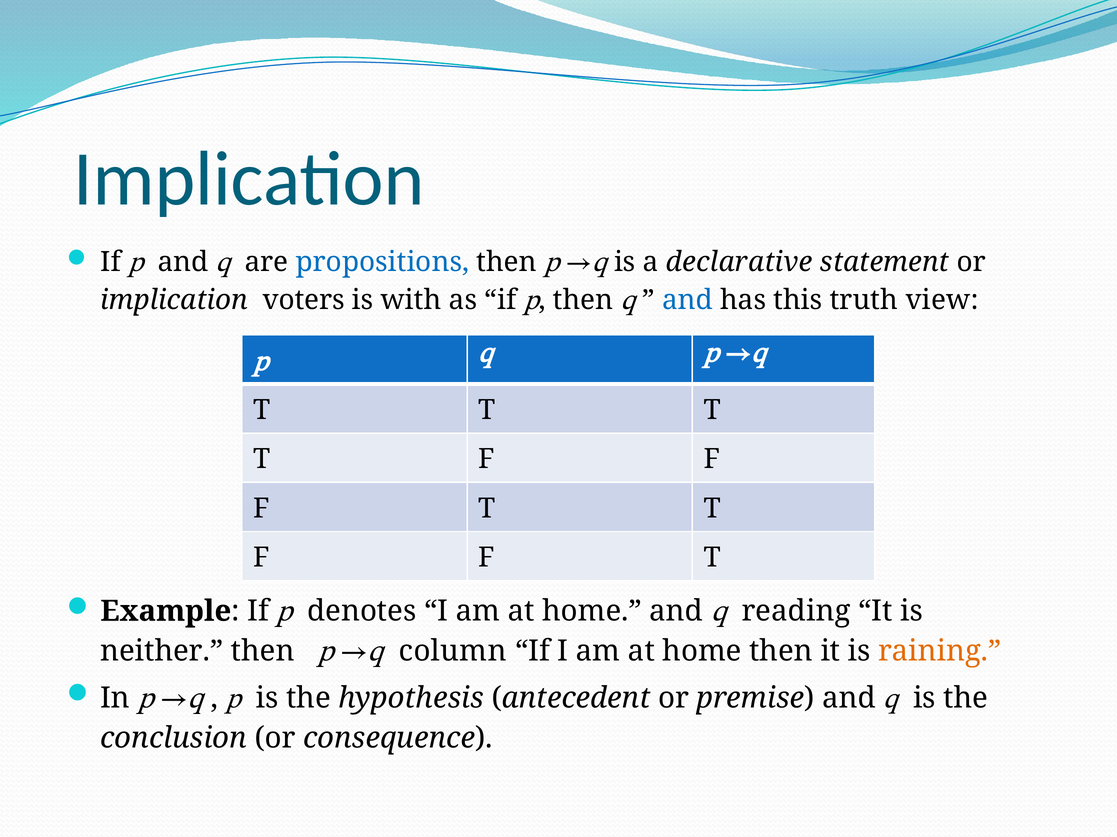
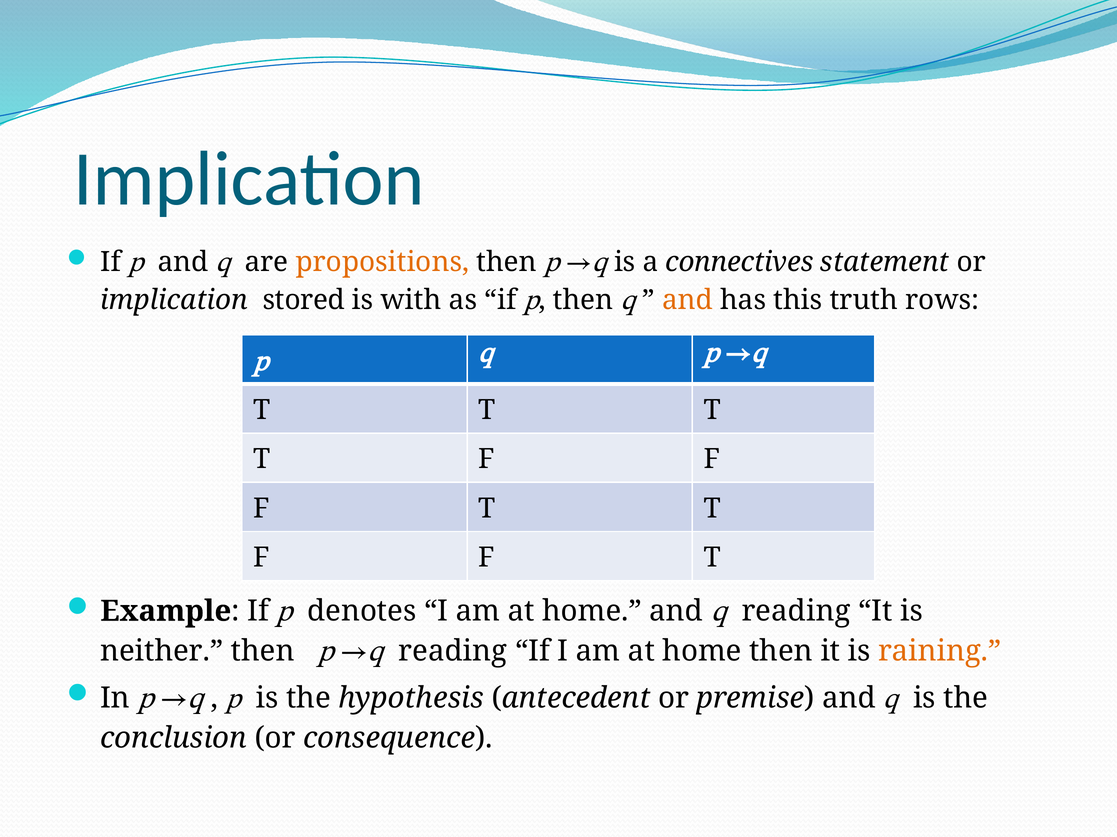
propositions colour: blue -> orange (382, 262)
declarative: declarative -> connectives (739, 262)
voters: voters -> stored (304, 300)
and colour: blue -> orange (687, 300)
view: view -> rows (942, 300)
column: column -> reading (453, 652)
